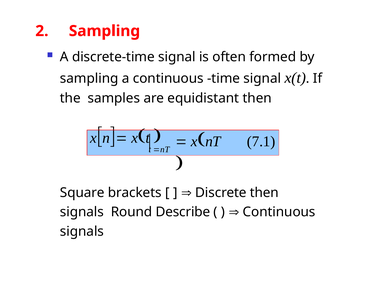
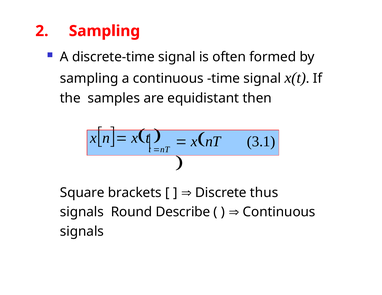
7.1: 7.1 -> 3.1 (261, 142)
Discrete then: then -> thus (264, 193)
